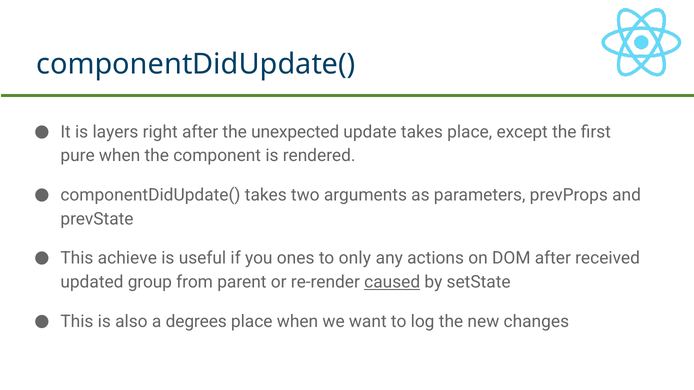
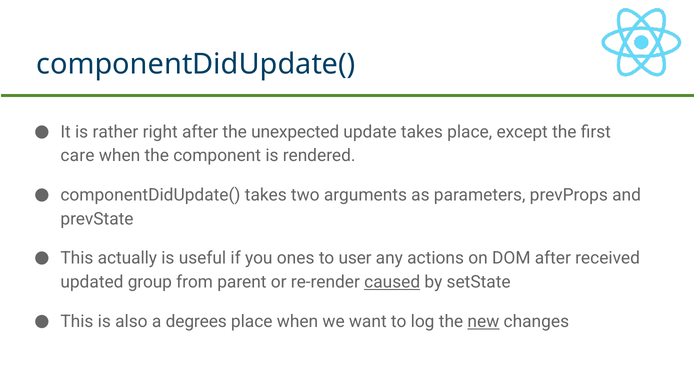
layers: layers -> rather (115, 132)
pure: pure -> care (77, 156)
achieve: achieve -> actually (127, 258)
only: only -> user (355, 258)
new underline: none -> present (483, 322)
